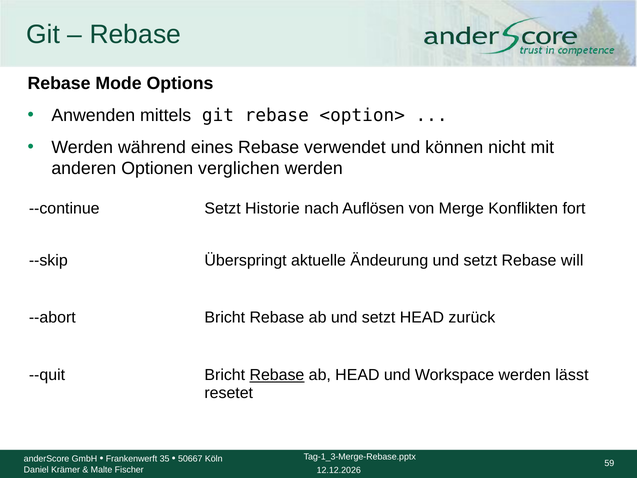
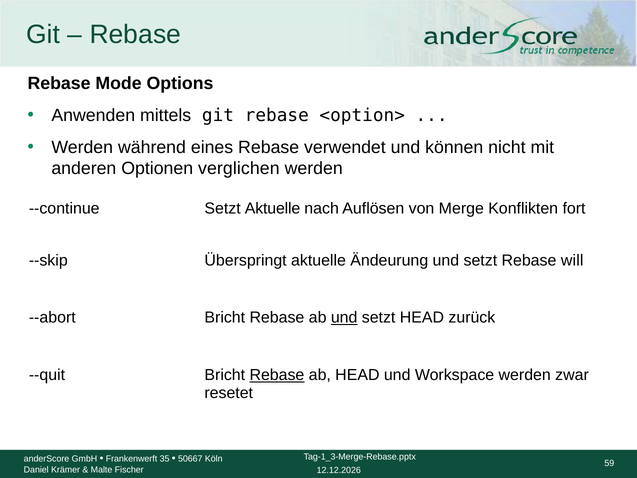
Setzt Historie: Historie -> Aktuelle (273, 208)
und underline: none -> present (344, 318)
lässt: lässt -> zwar (572, 375)
